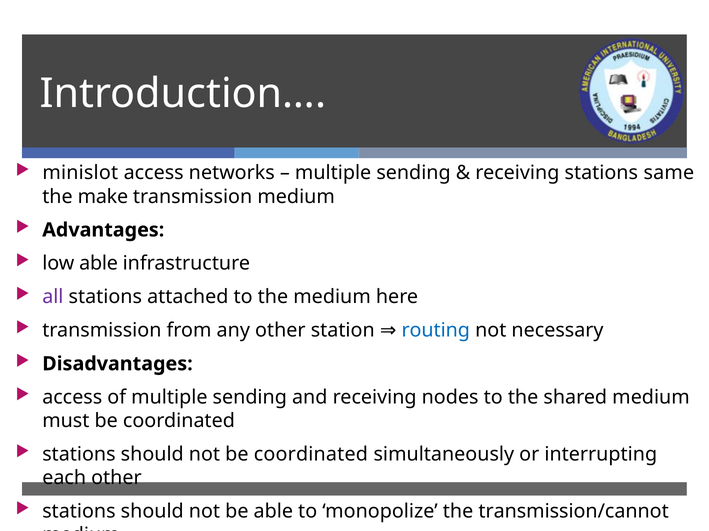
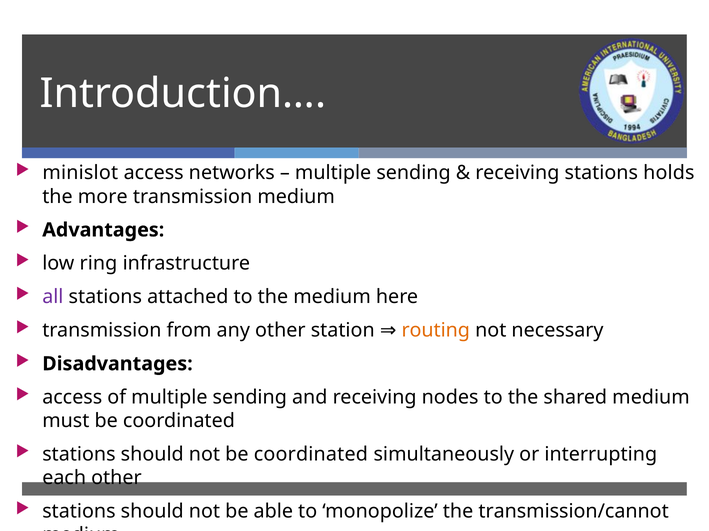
same: same -> holds (669, 173)
make: make -> more (103, 197)
low able: able -> ring (98, 264)
routing colour: blue -> orange (436, 331)
